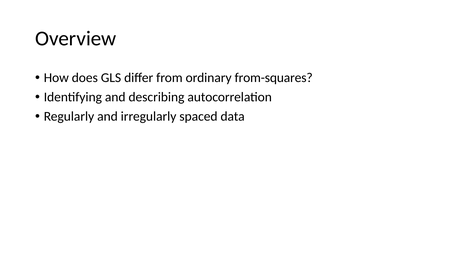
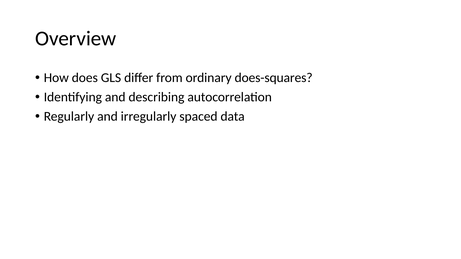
from-squares: from-squares -> does-squares (274, 78)
